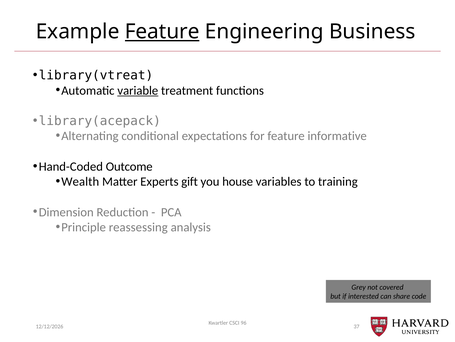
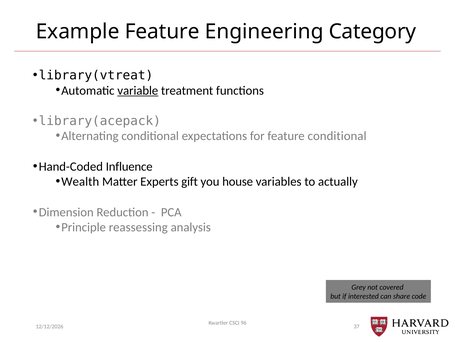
Feature underline: present -> none (162, 32)
Business: Business -> Category (372, 32)
feature informative: informative -> conditional (337, 136)
Outcome: Outcome -> Influence (129, 166)
training: training -> actually (338, 181)
